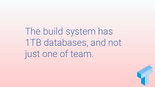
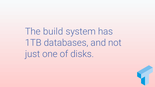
team: team -> disks (82, 54)
